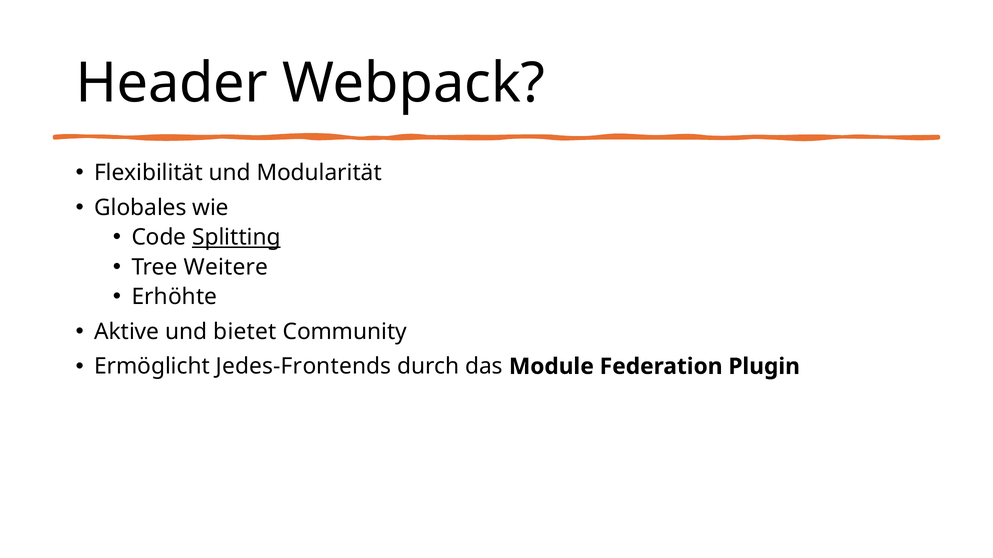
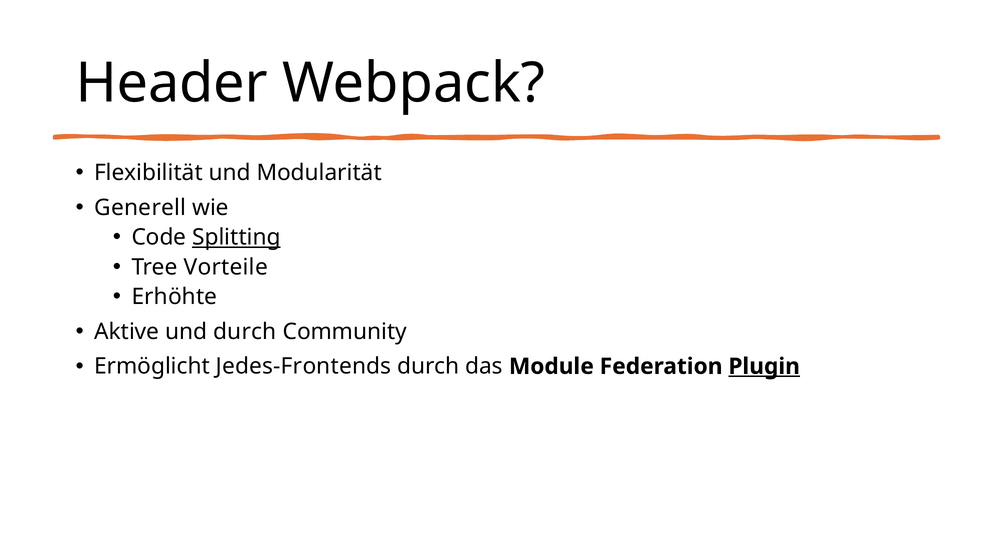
Globales: Globales -> Generell (140, 208)
Weitere: Weitere -> Vorteile (226, 267)
und bietet: bietet -> durch (245, 332)
Plugin underline: none -> present (764, 367)
